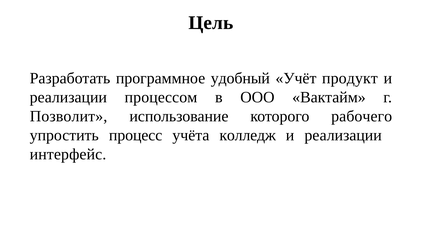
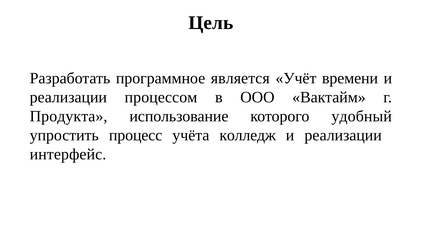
удобный: удобный -> является (240, 79)
продукт: продукт -> времени (350, 79)
Позволит: Позволит -> Продукта (69, 116)
рабочего: рабочего -> удобный (362, 116)
